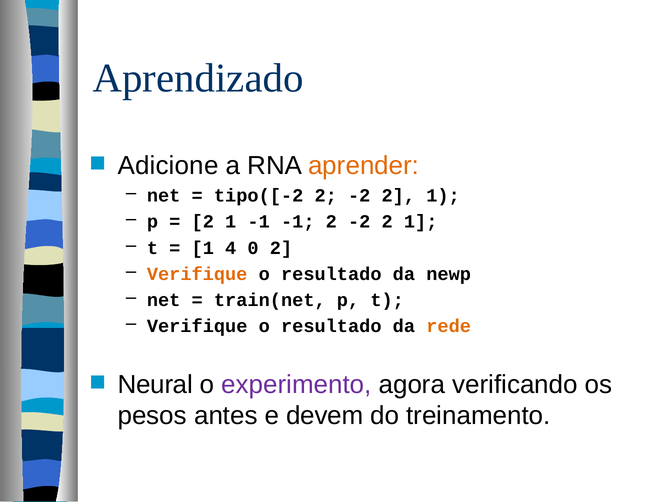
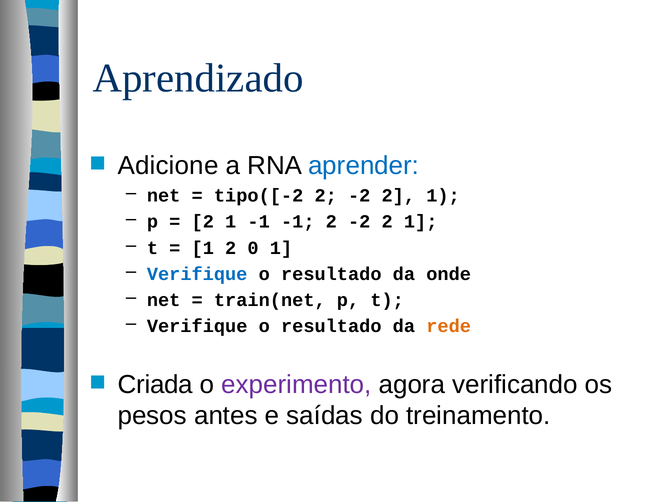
aprender colour: orange -> blue (364, 166)
1 4: 4 -> 2 (231, 248)
0 2: 2 -> 1 (281, 248)
Verifique colour: orange -> blue (197, 274)
newp: newp -> onde (449, 274)
Neural: Neural -> Criada (155, 384)
devem: devem -> saídas (325, 416)
